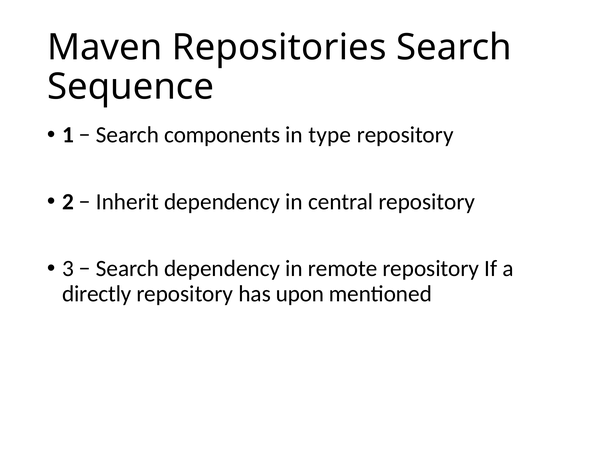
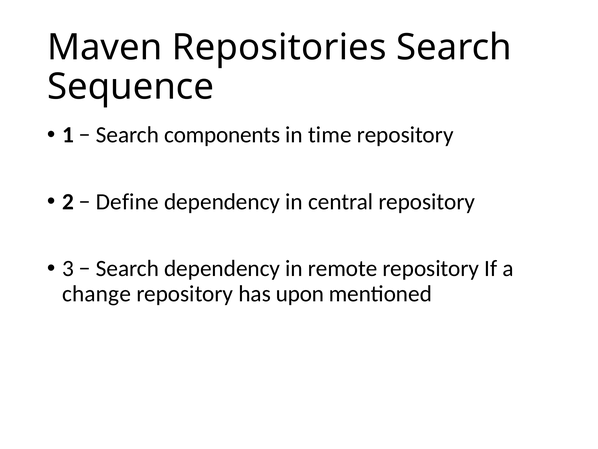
type: type -> time (330, 135)
Inherit: Inherit -> Define (127, 202)
directly: directly -> change (97, 293)
